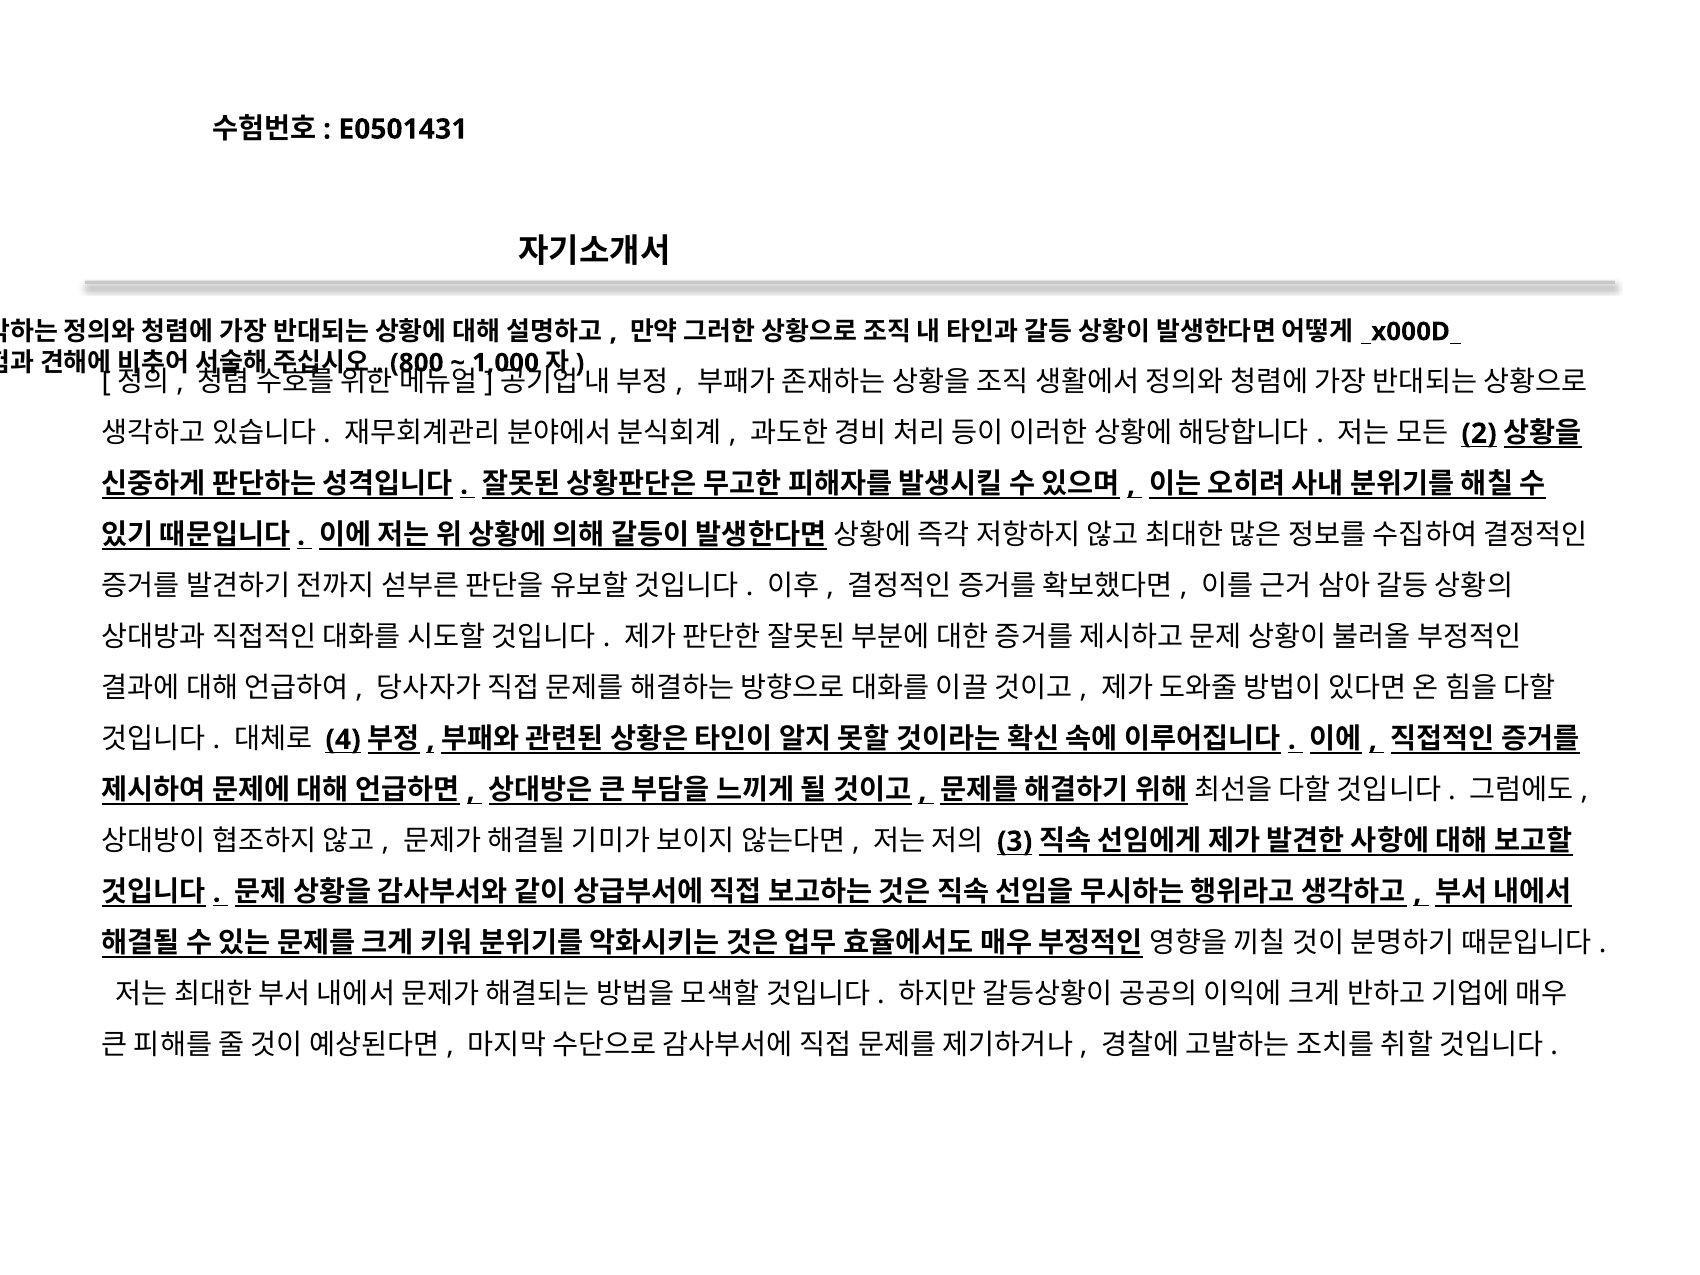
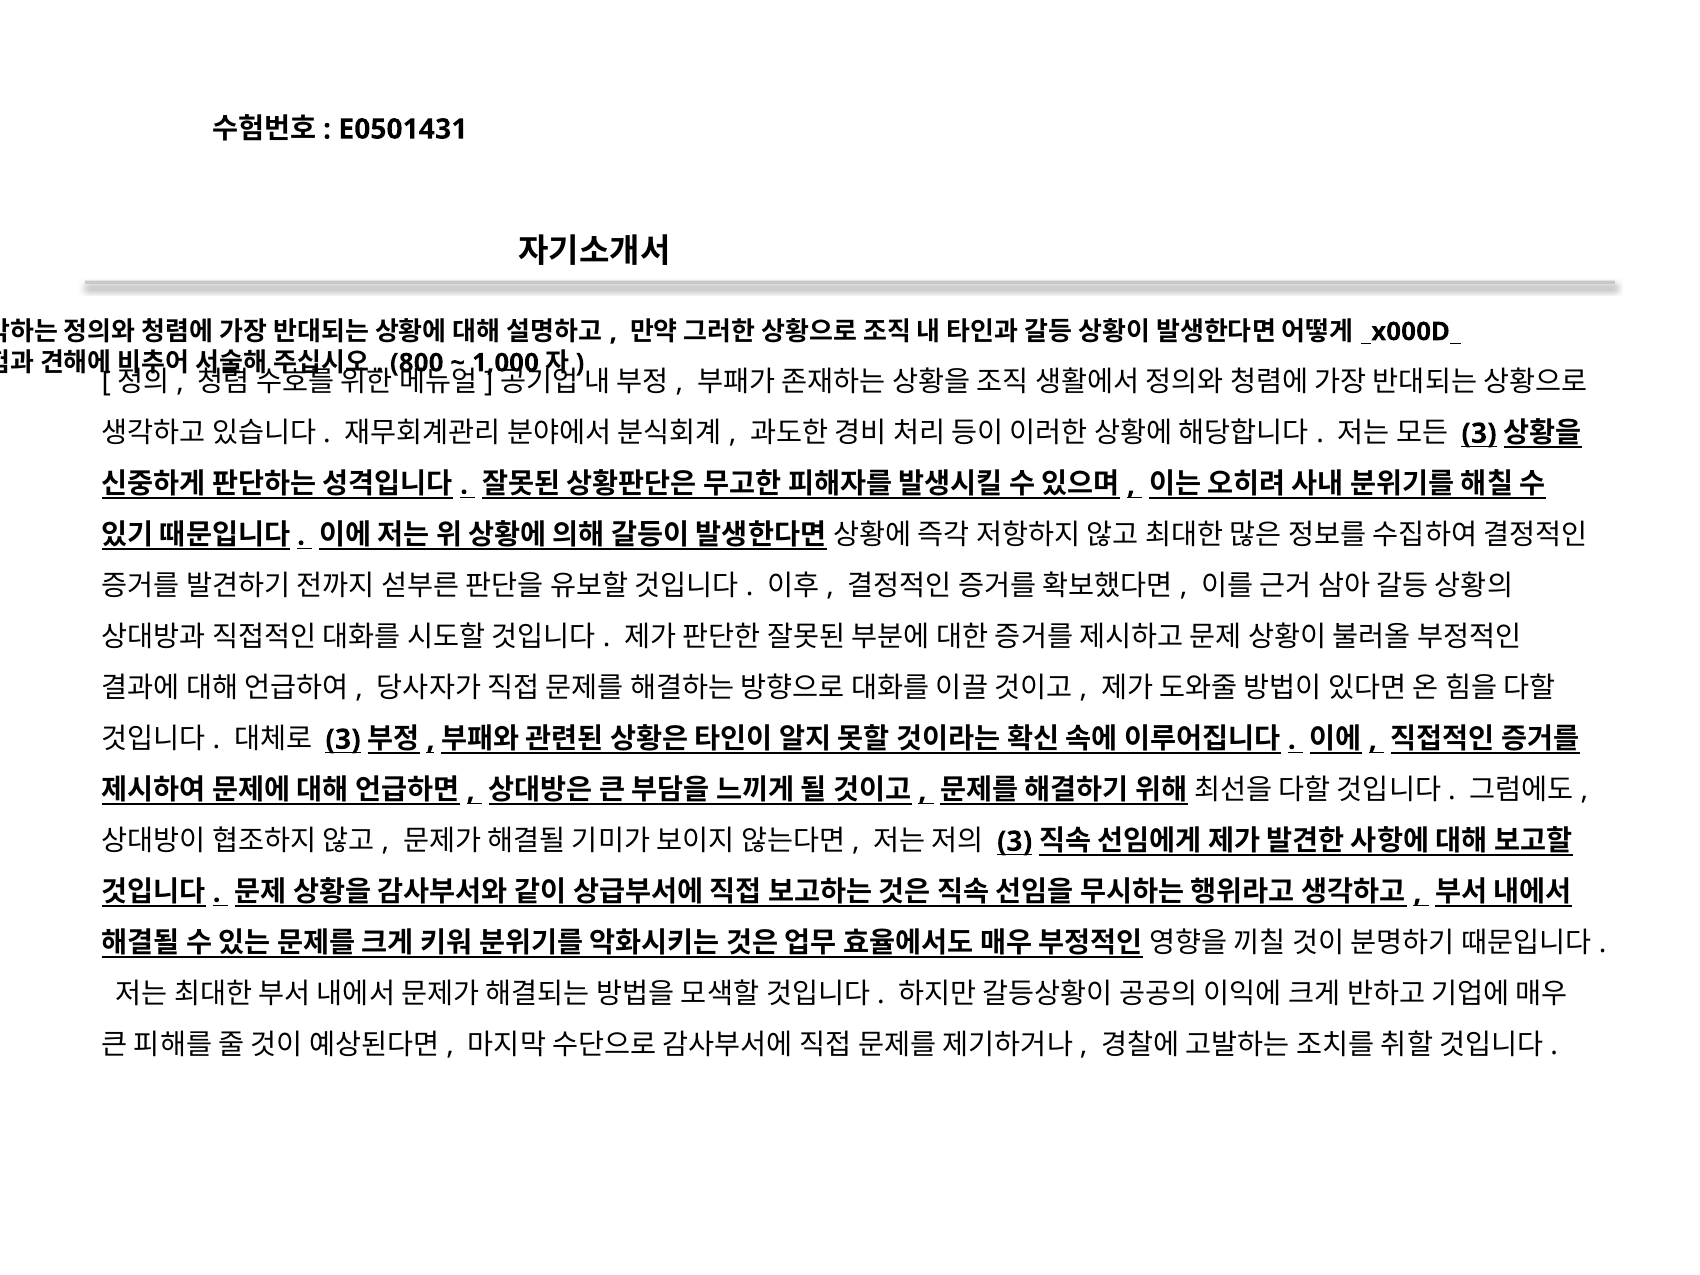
2: 2 -> 3 (1479, 433)
4: 4 -> 3 (343, 739)
